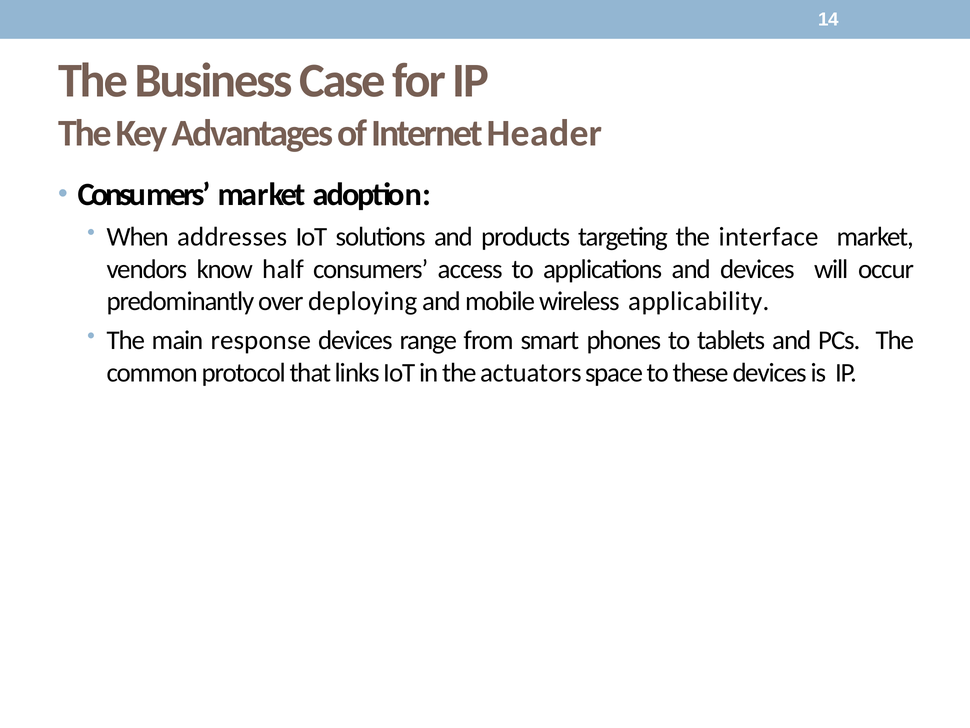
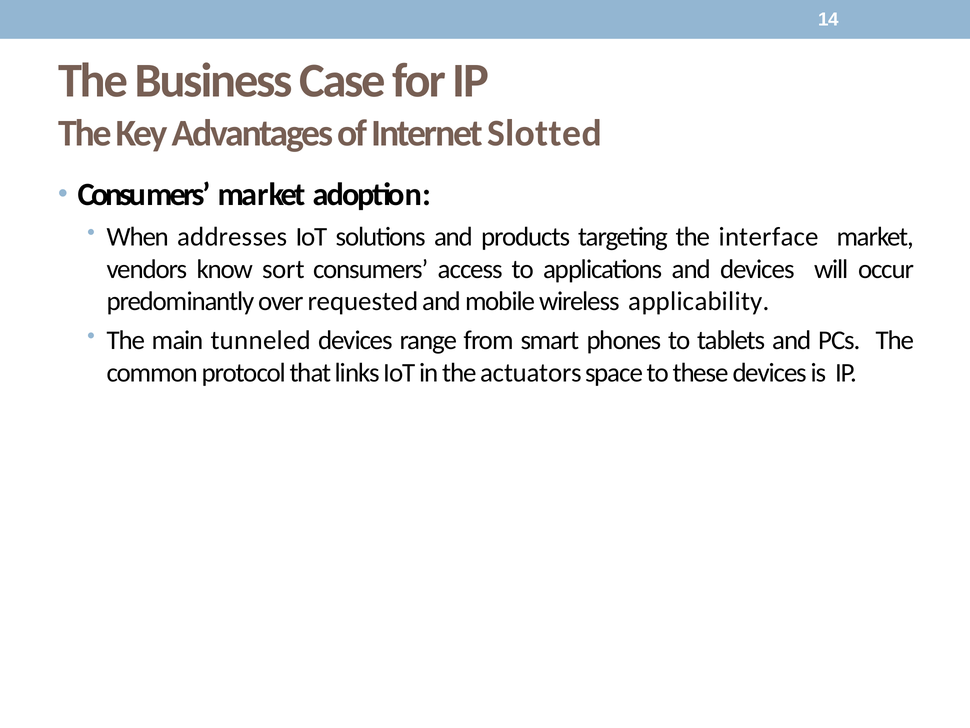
Header: Header -> Slotted (544, 133)
half: half -> sort (283, 269)
deploying: deploying -> requested (363, 301)
response: response -> tunneled (261, 340)
